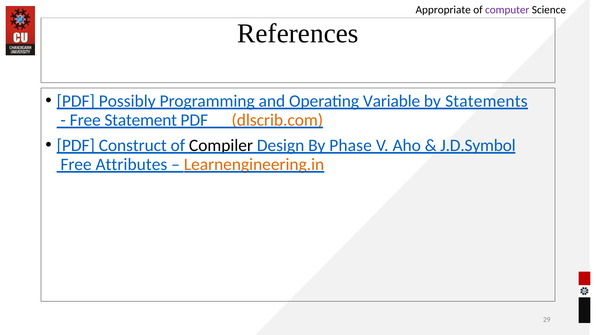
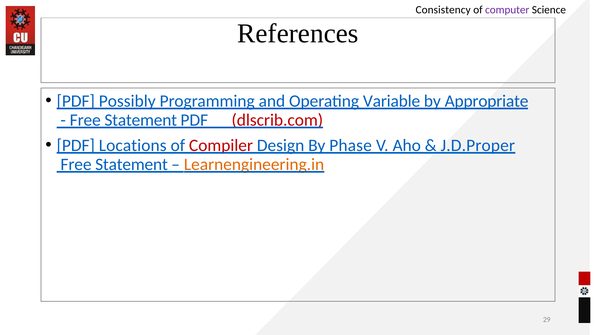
Appropriate: Appropriate -> Consistency (443, 10)
Statements: Statements -> Appropriate (487, 101)
dlscrib.com colour: orange -> red (277, 120)
Construct: Construct -> Locations (133, 145)
Compiler colour: black -> red (221, 145)
J.D.Symbol: J.D.Symbol -> J.D.Proper (478, 145)
Attributes: Attributes -> Statement (131, 165)
